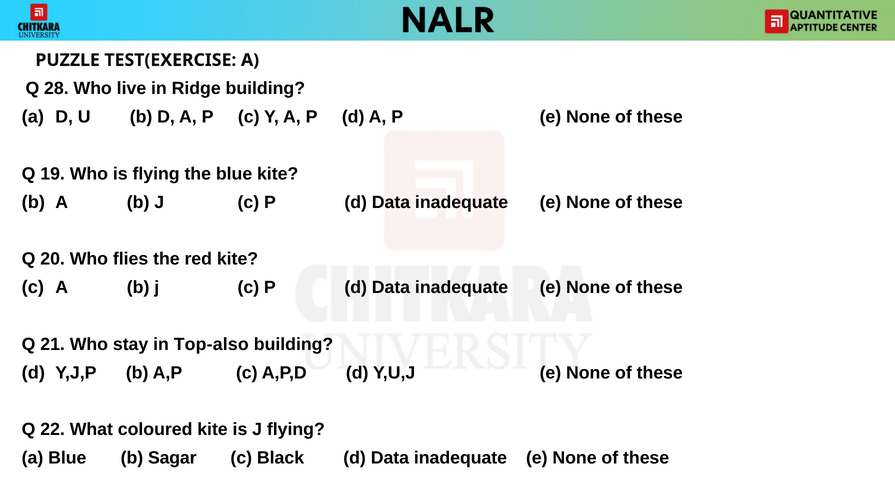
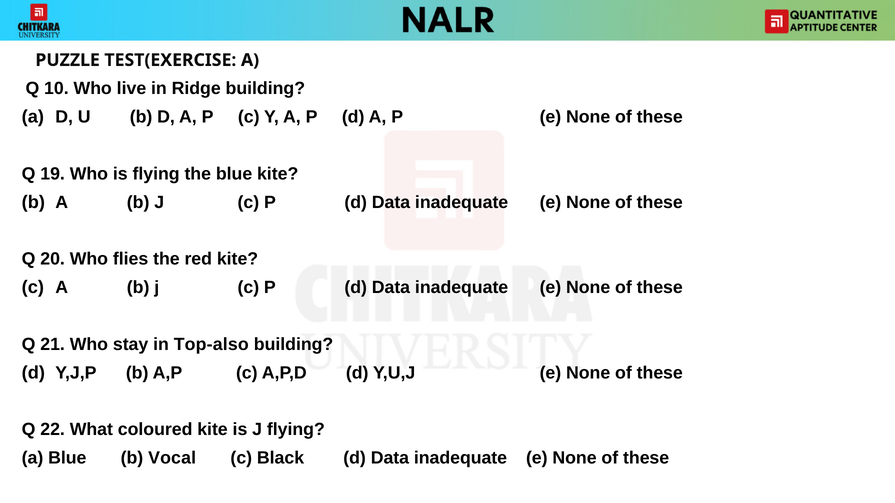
28: 28 -> 10 (56, 89)
Sagar: Sagar -> Vocal (172, 458)
